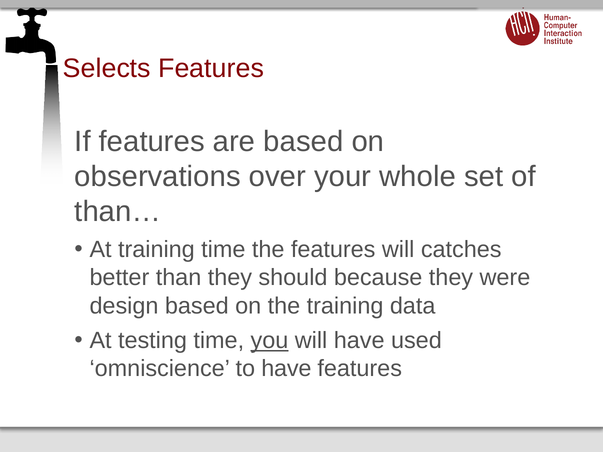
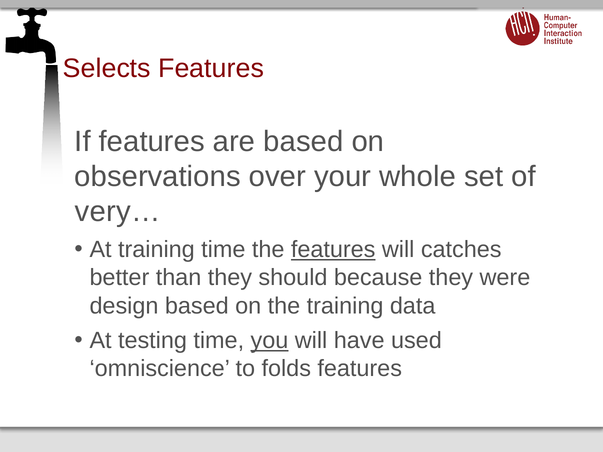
than…: than… -> very… (118, 212)
features underline: none -> present (333, 250)
to have: have -> folds (286, 369)
